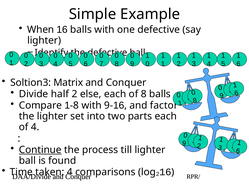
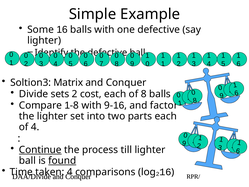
When: When -> Some (41, 30)
half: half -> sets (60, 94)
else: else -> cost (91, 94)
found underline: none -> present (62, 160)
